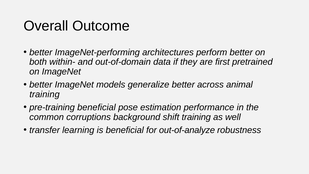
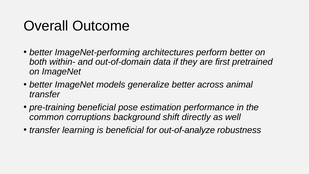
training: training -> transfer (45, 94)
shift training: training -> directly (196, 117)
